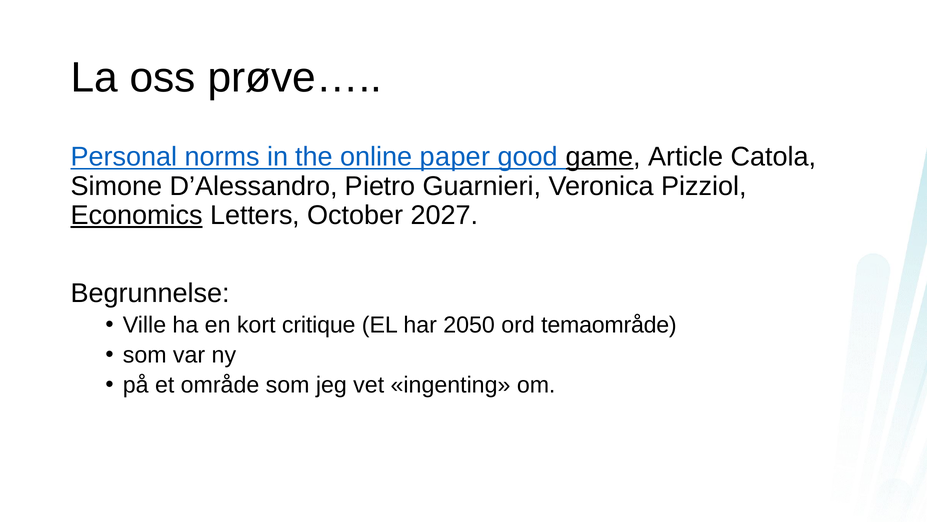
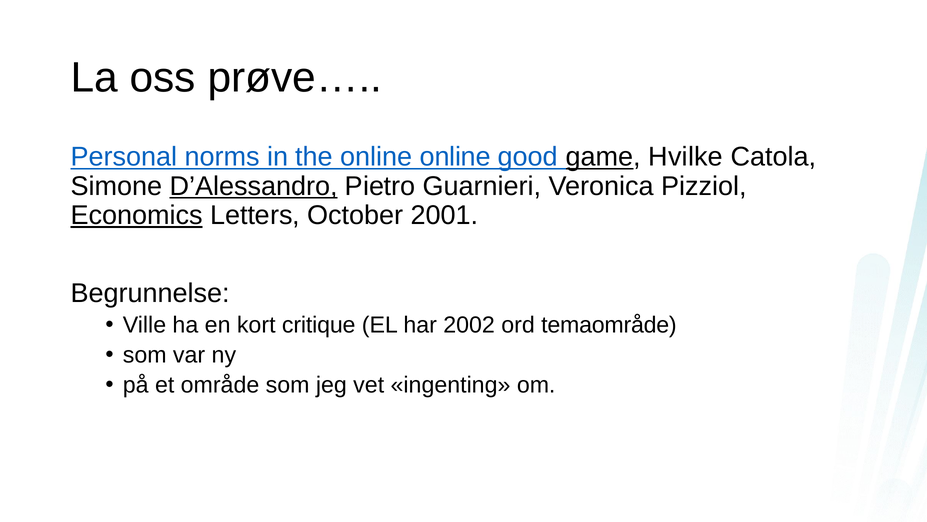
online paper: paper -> online (455, 157)
Article: Article -> Hvilke (686, 157)
D’Alessandro underline: none -> present (254, 186)
2027: 2027 -> 2001 (445, 215)
2050: 2050 -> 2002 (469, 325)
